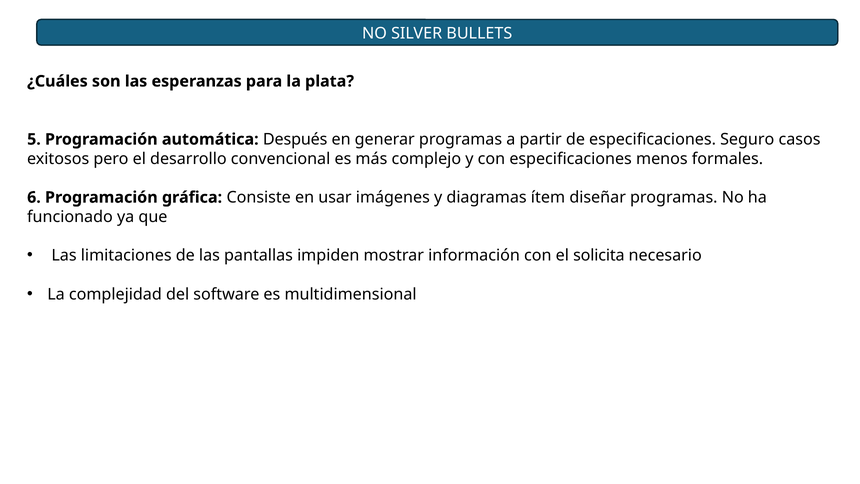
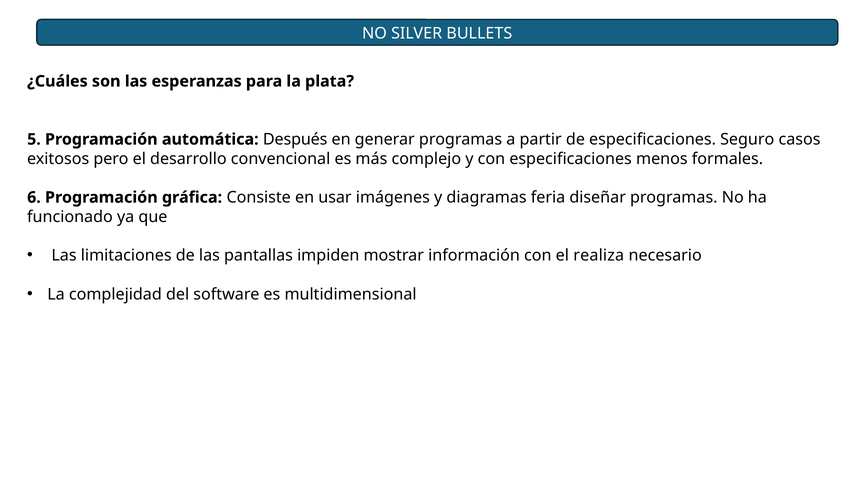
ítem: ítem -> feria (548, 197)
solicita: solicita -> realiza (599, 255)
